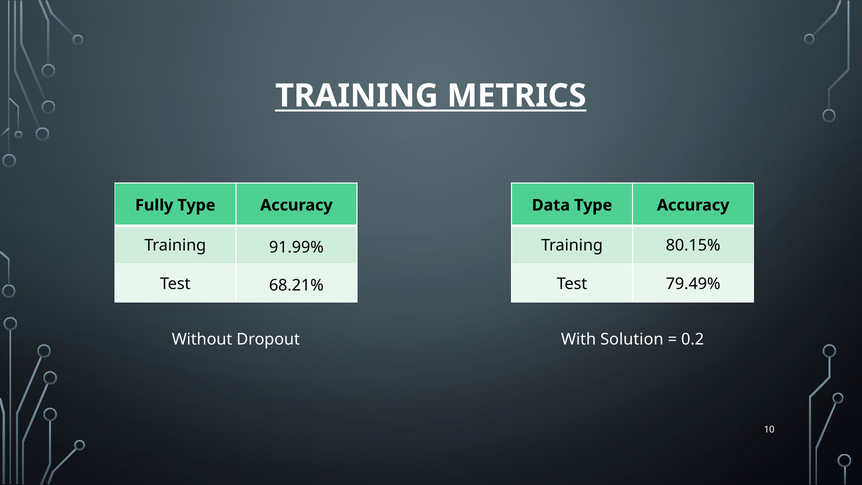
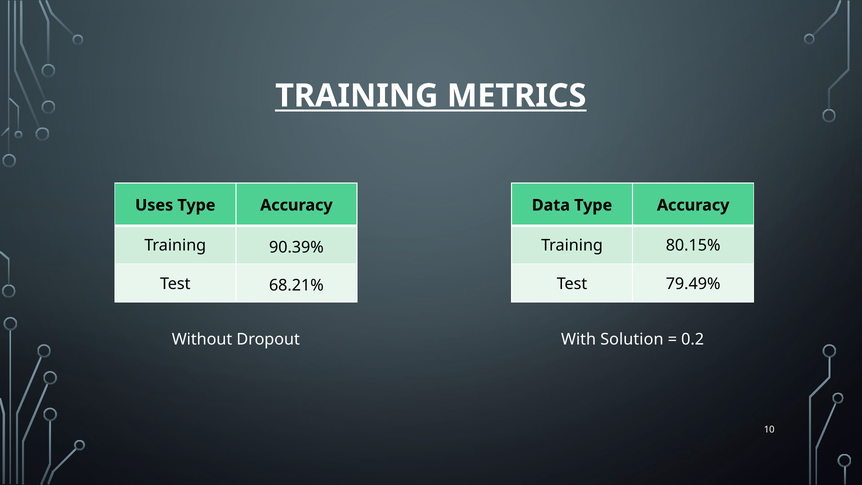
Fully: Fully -> Uses (154, 205)
91.99%: 91.99% -> 90.39% (296, 247)
